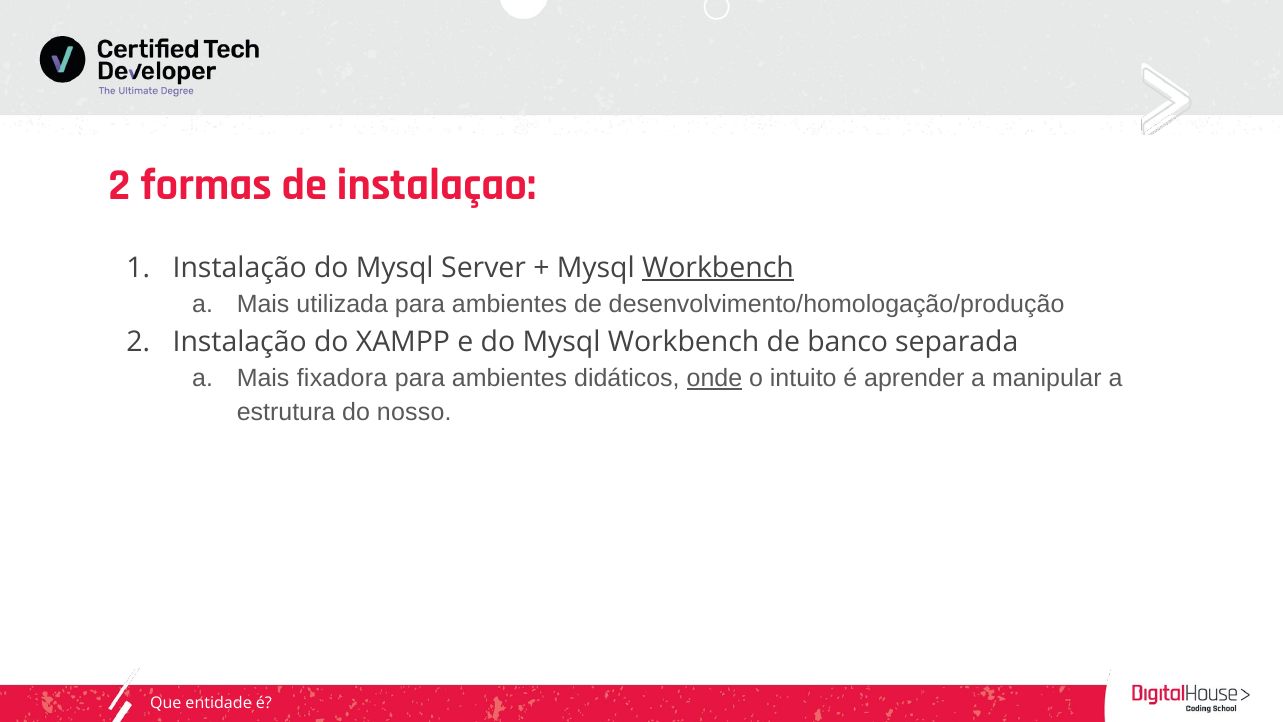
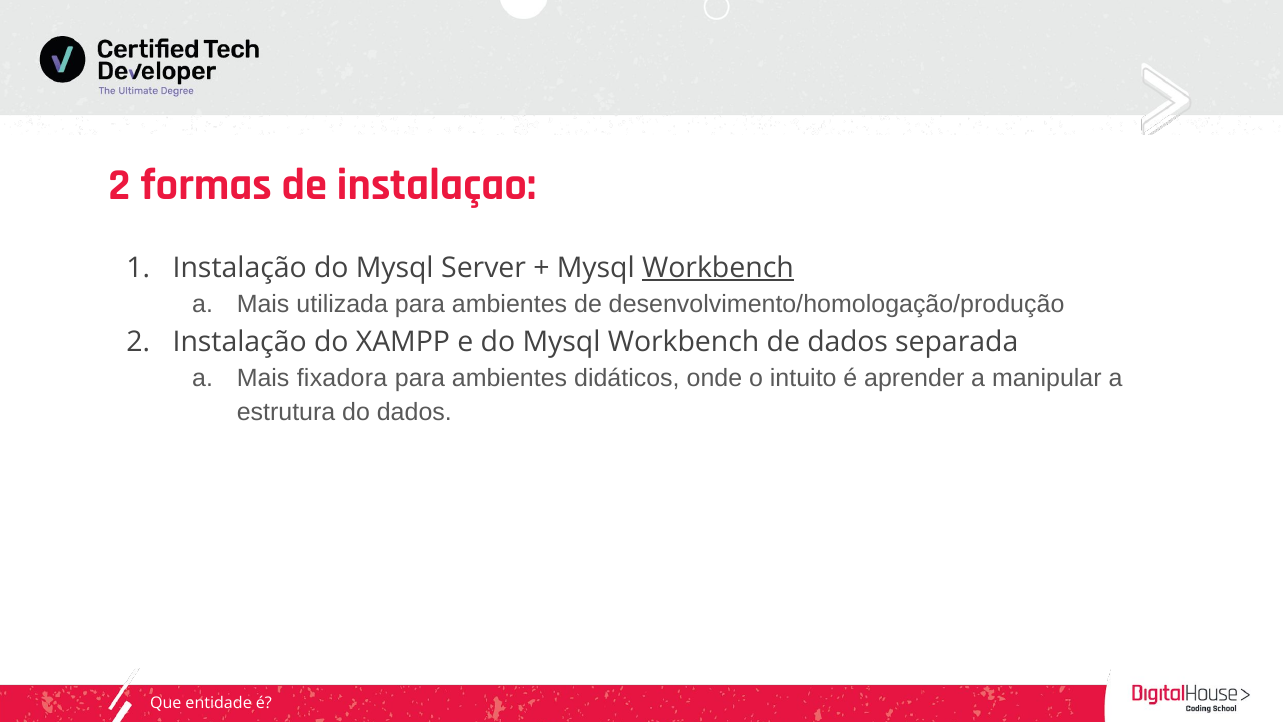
de banco: banco -> dados (848, 342)
onde underline: present -> none (714, 378)
do nosso: nosso -> dados (414, 412)
